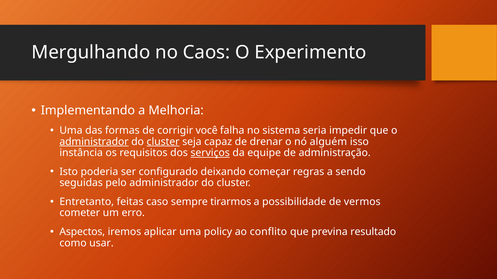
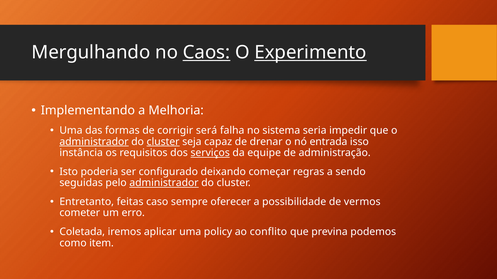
Caos underline: none -> present (206, 53)
Experimento underline: none -> present (310, 53)
você: você -> será (207, 131)
alguém: alguém -> entrada (328, 142)
administrador underline: none -> present (164, 183)
tirarmos: tirarmos -> oferecer (231, 202)
Aspectos: Aspectos -> Coletada (82, 232)
resultado: resultado -> podemos (373, 232)
usar: usar -> item (102, 243)
